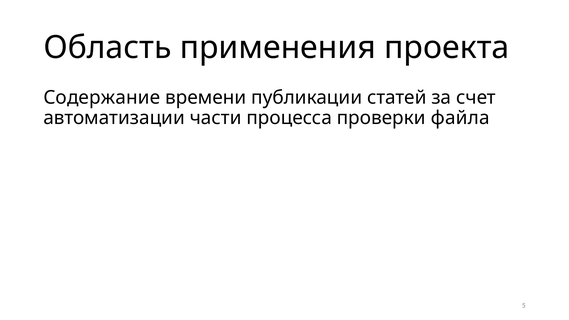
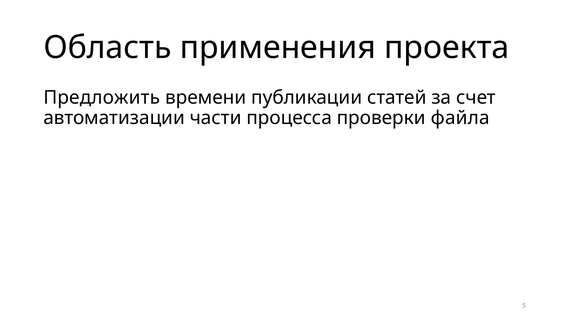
Содержание: Содержание -> Предложить (102, 97)
